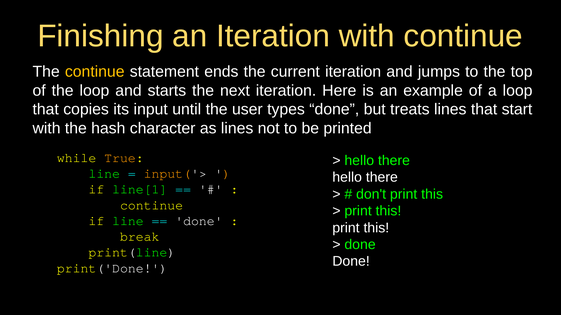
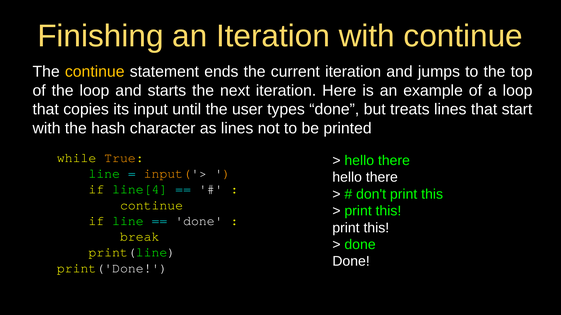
line[1: line[1 -> line[4 (140, 190)
